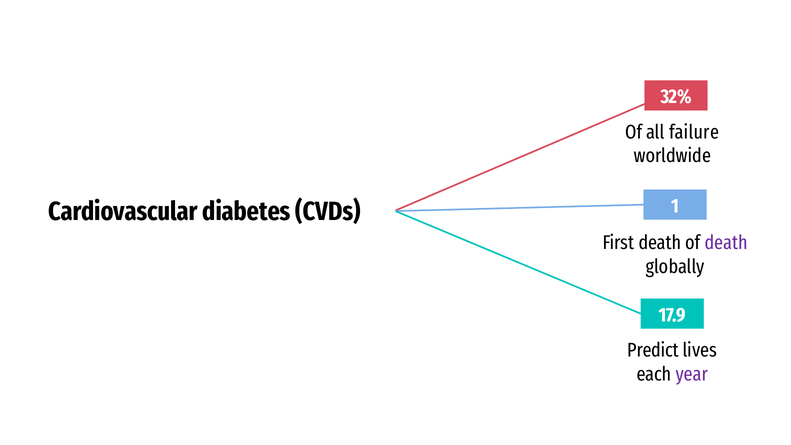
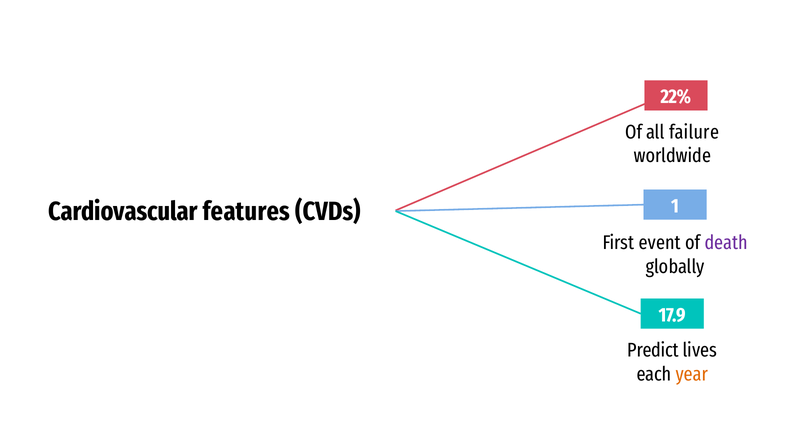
32%: 32% -> 22% (676, 97)
diabetes: diabetes -> features (246, 211)
First death: death -> event (660, 243)
year colour: purple -> orange (692, 374)
